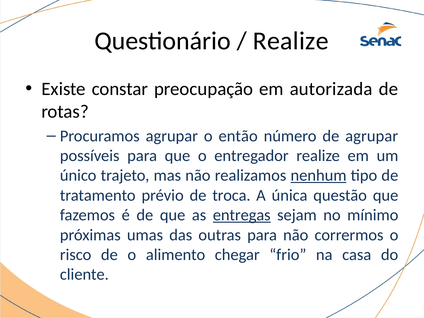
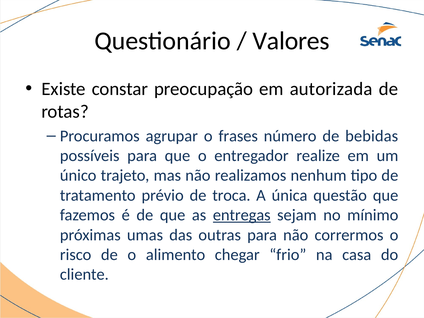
Realize: Realize -> Valores (291, 41)
então: então -> frases (238, 136)
de agrupar: agrupar -> bebidas (372, 136)
nenhum underline: present -> none (319, 176)
